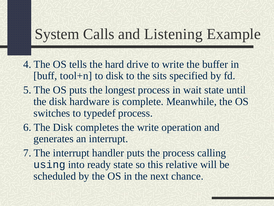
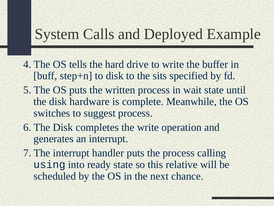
Listening: Listening -> Deployed (173, 34)
tool+n: tool+n -> step+n (76, 76)
longest: longest -> written (120, 90)
typedef: typedef -> suggest (100, 113)
